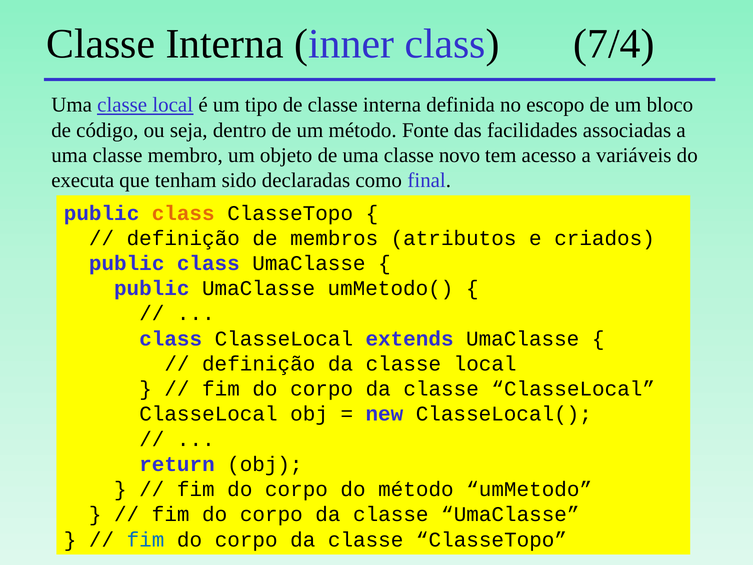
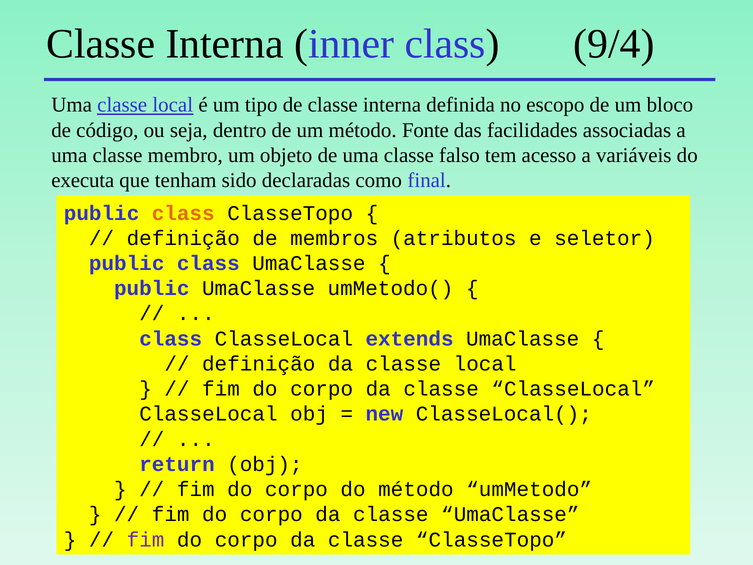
7/4: 7/4 -> 9/4 (614, 44)
novo: novo -> falso (459, 155)
criados: criados -> seletor (605, 238)
fim colour: blue -> purple (146, 539)
